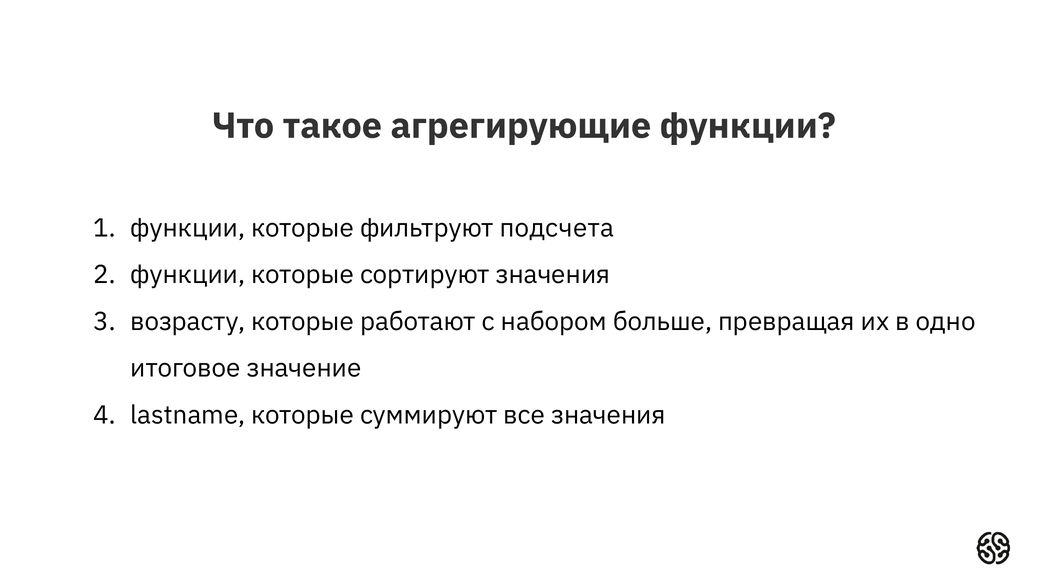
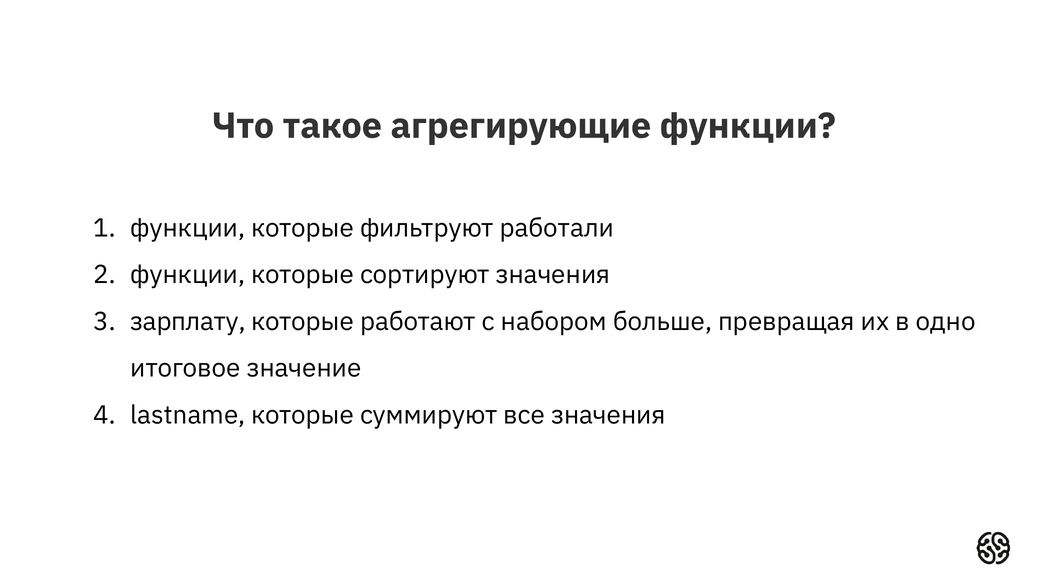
подсчета: подсчета -> работали (557, 228)
возрасту: возрасту -> зарплату (188, 322)
